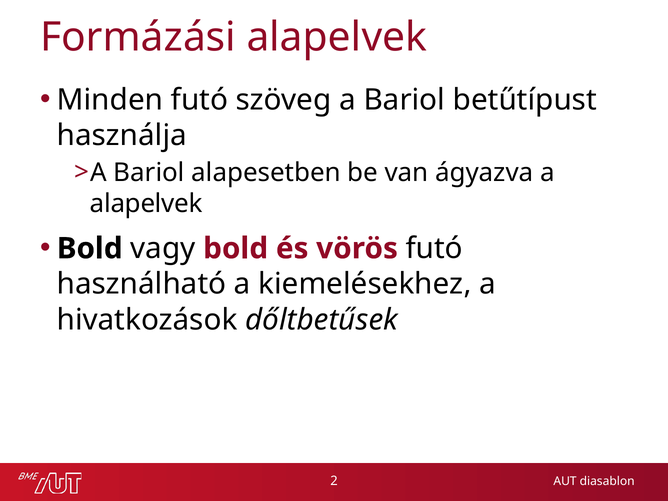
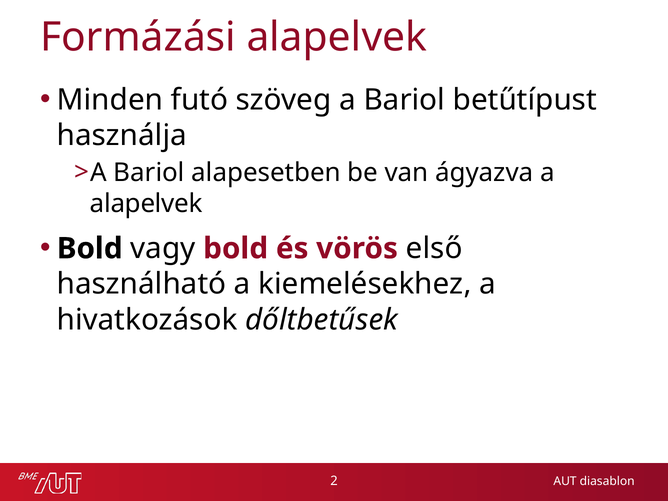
vörös futó: futó -> első (434, 249)
